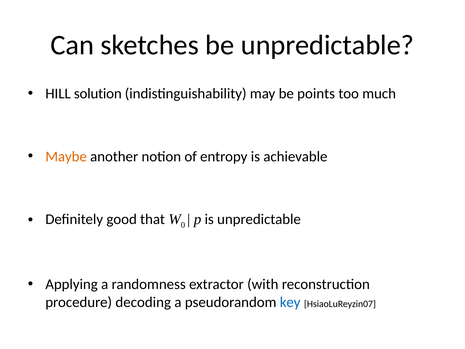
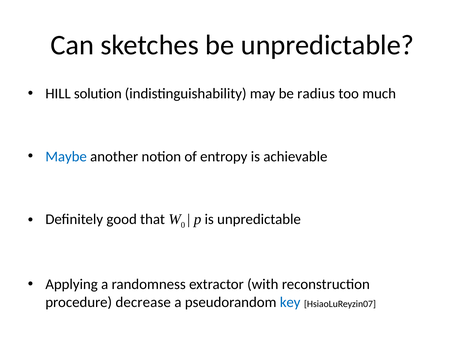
points: points -> radius (316, 94)
Maybe colour: orange -> blue (66, 156)
decoding: decoding -> decrease (143, 302)
